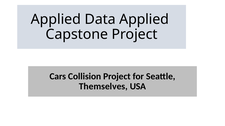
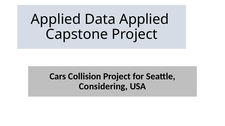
Themselves: Themselves -> Considering (103, 87)
